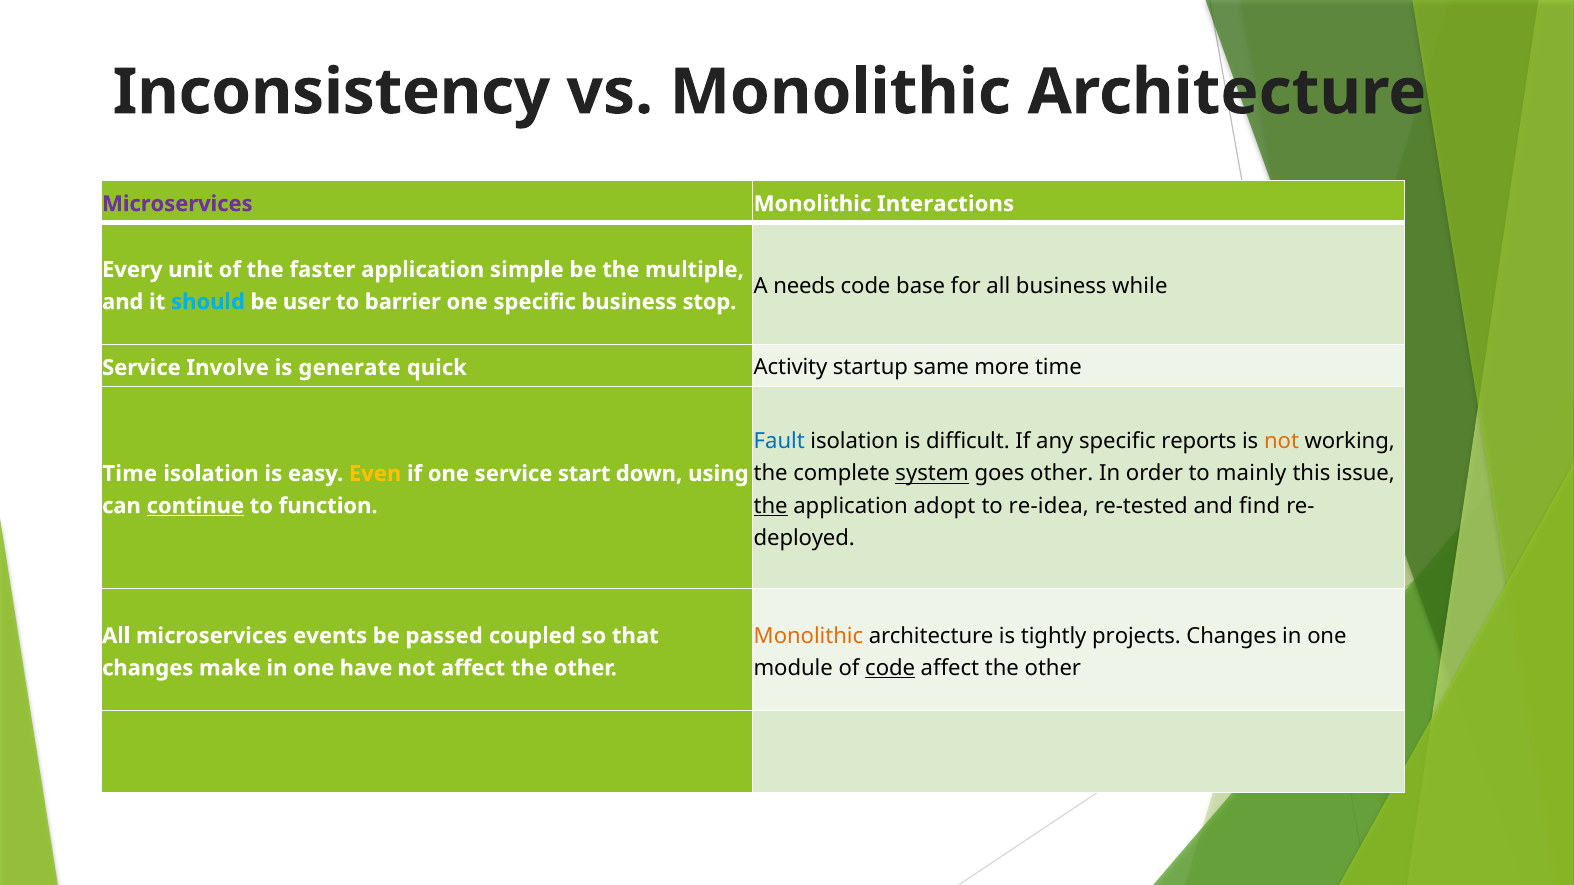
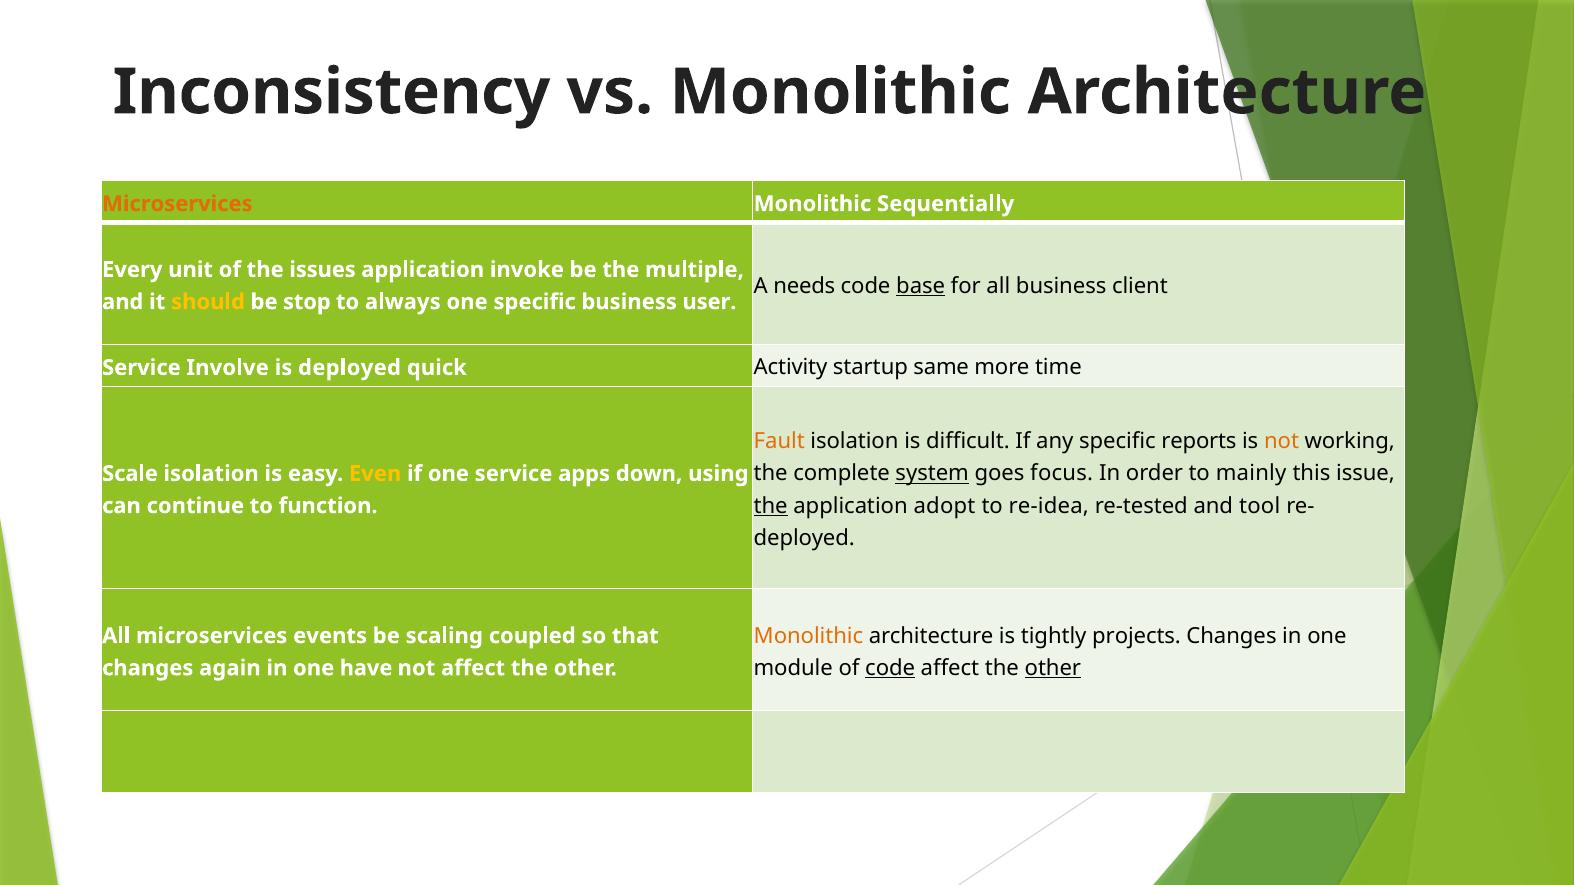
Microservices colour: purple -> orange (177, 204)
Interactions: Interactions -> Sequentially (946, 204)
faster: faster -> issues (323, 270)
simple: simple -> invoke (527, 270)
base underline: none -> present (921, 286)
while: while -> client (1140, 286)
should colour: light blue -> yellow (208, 302)
user: user -> stop (307, 302)
barrier: barrier -> always (403, 302)
stop: stop -> user (709, 302)
is generate: generate -> deployed (350, 368)
Fault colour: blue -> orange (779, 442)
goes other: other -> focus (1062, 474)
Time: Time -> Scale (130, 474)
start: start -> apps (584, 474)
find: find -> tool (1260, 506)
continue underline: present -> none (195, 506)
passed: passed -> scaling (444, 636)
other underline: none -> present (1053, 668)
make: make -> again (230, 668)
